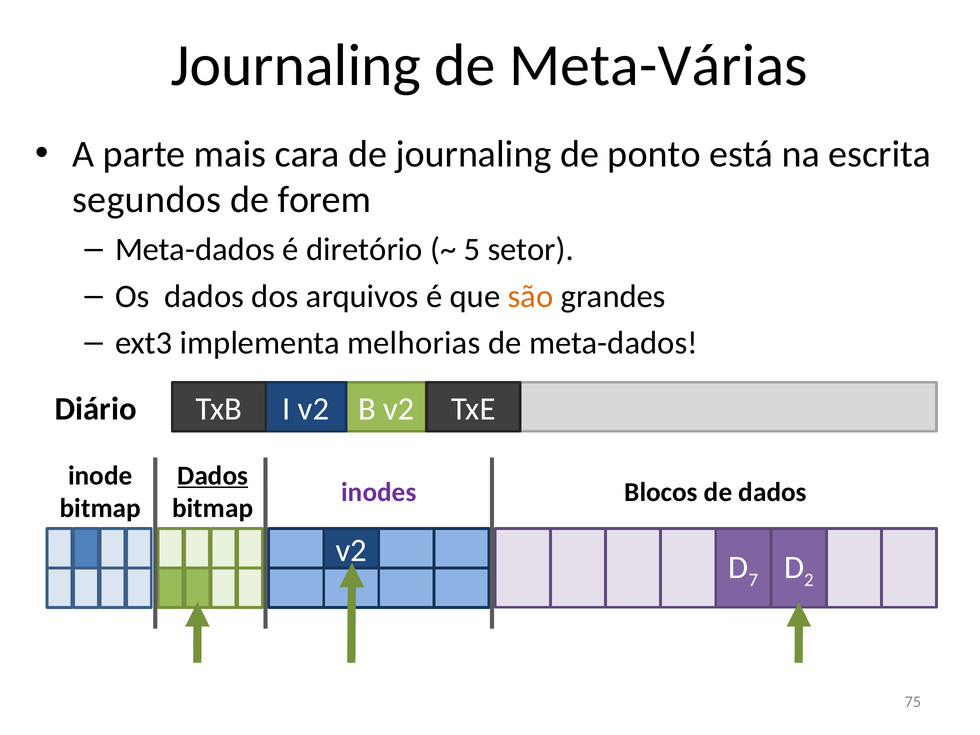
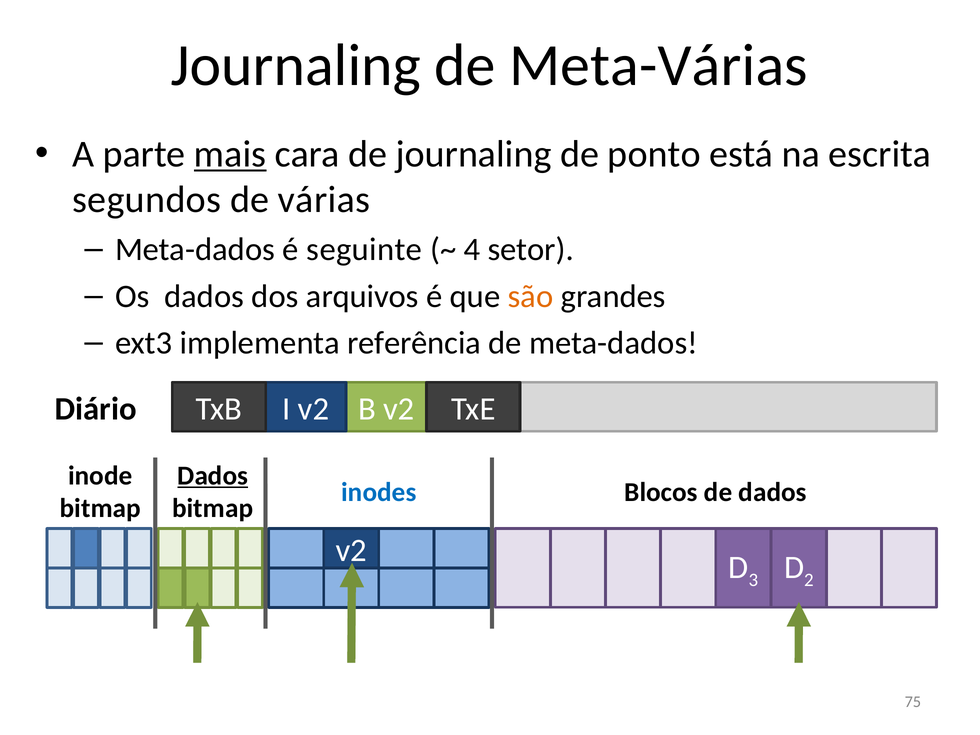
mais underline: none -> present (230, 154)
forem: forem -> várias (324, 200)
diretório: diretório -> seguinte (364, 250)
5: 5 -> 4 (472, 250)
melhorias: melhorias -> referência (414, 343)
inodes colour: purple -> blue (379, 492)
7: 7 -> 3 (753, 580)
